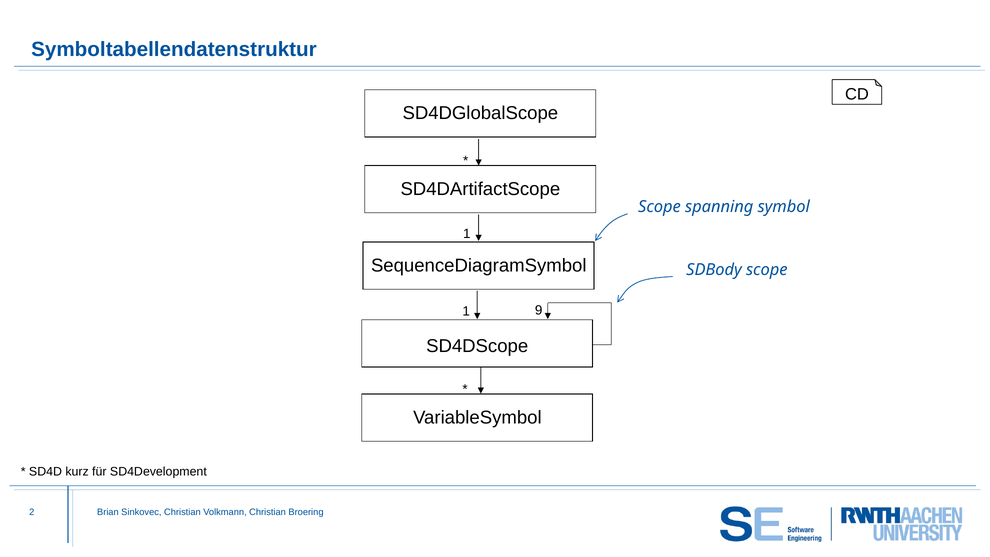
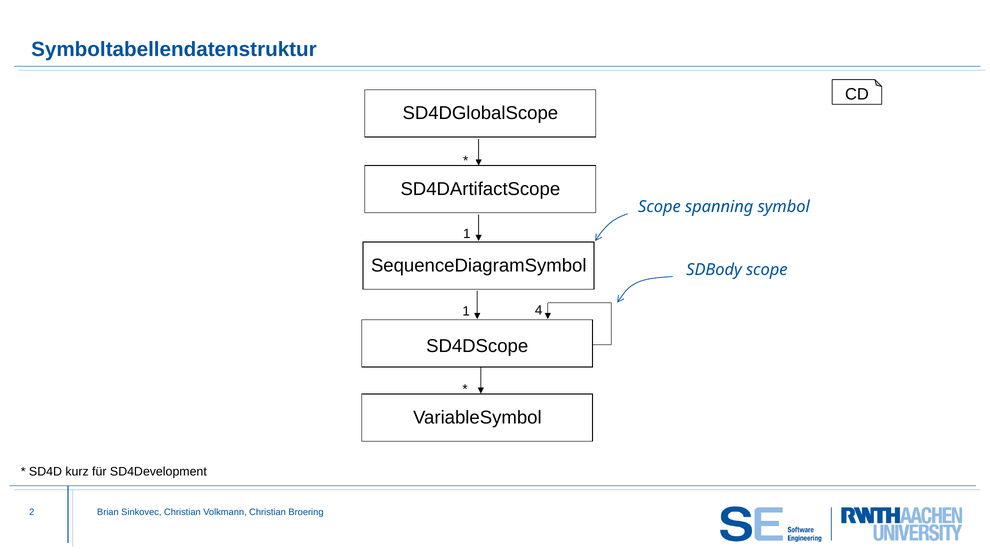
9: 9 -> 4 (539, 310)
